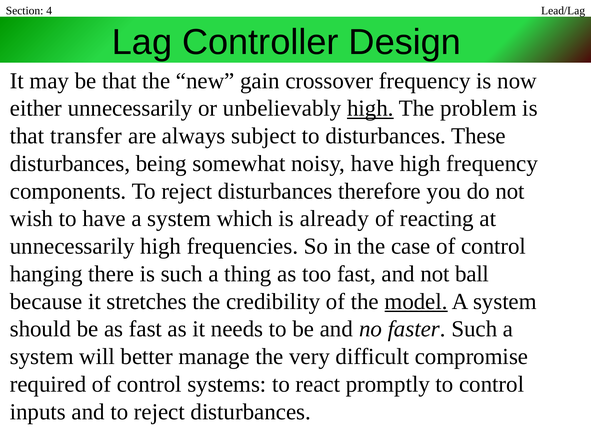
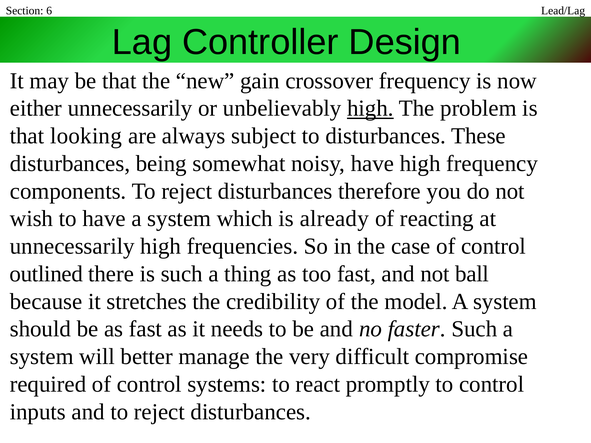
4: 4 -> 6 (49, 11)
transfer: transfer -> looking (86, 136)
hanging: hanging -> outlined (46, 274)
model underline: present -> none (416, 302)
